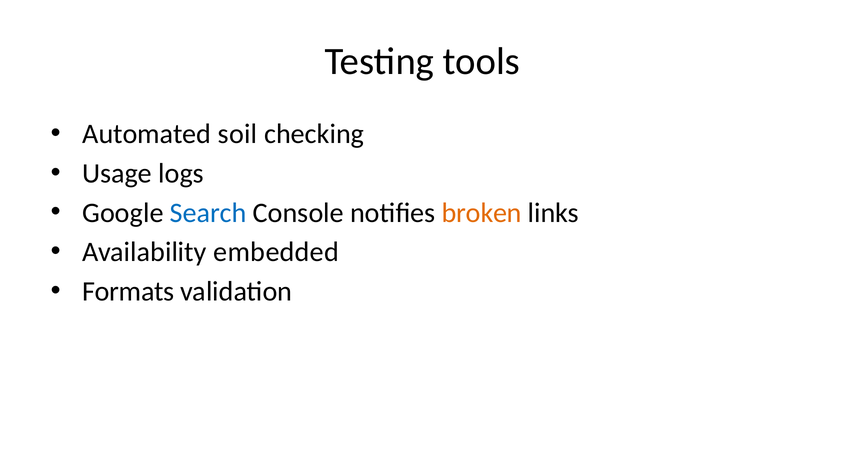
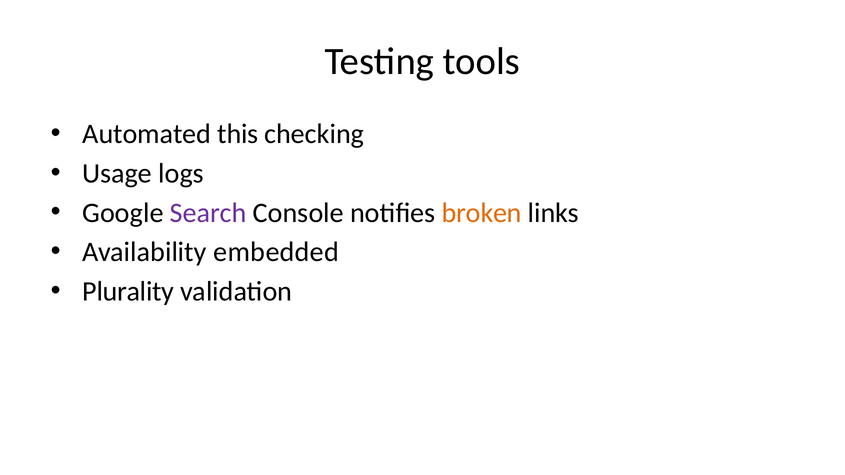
soil: soil -> this (238, 134)
Search colour: blue -> purple (208, 213)
Formats: Formats -> Plurality (128, 292)
